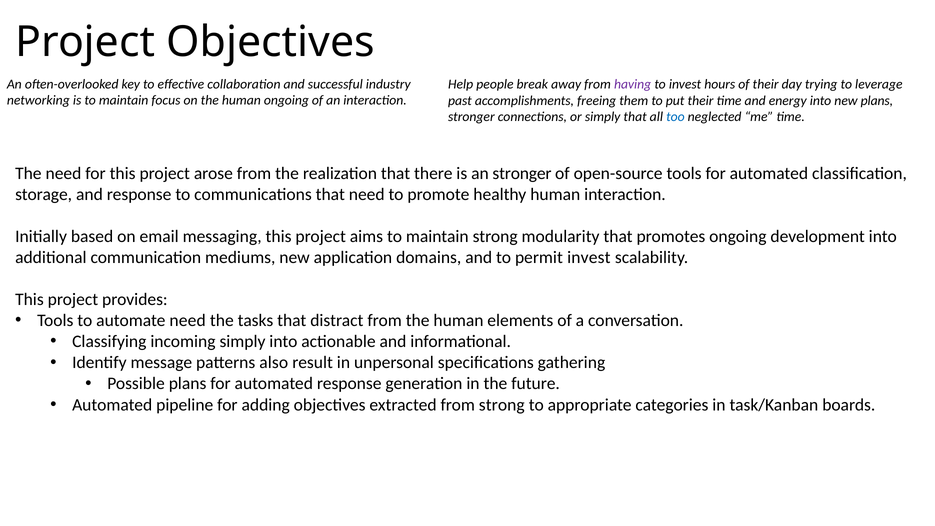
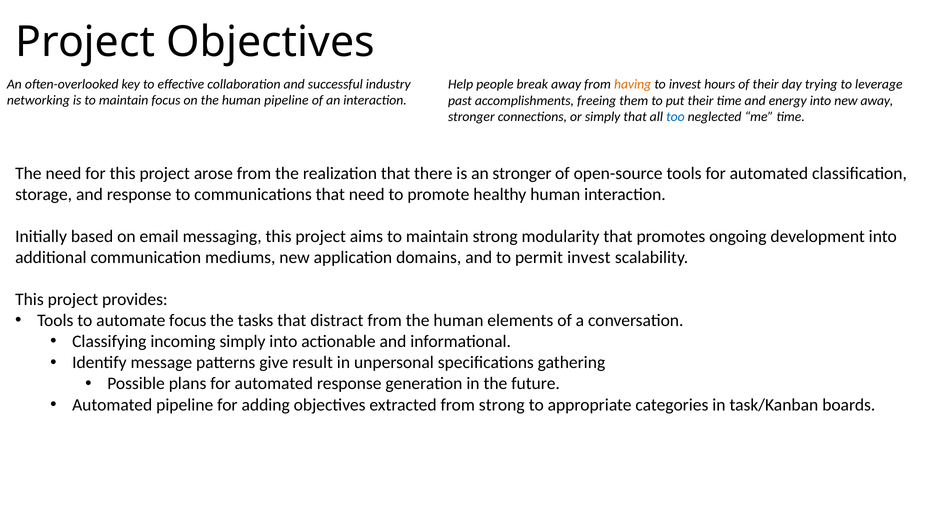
having colour: purple -> orange (633, 84)
human ongoing: ongoing -> pipeline (286, 100)
new plans: plans -> away (877, 100)
automate need: need -> focus (188, 321)
also: also -> give (274, 363)
